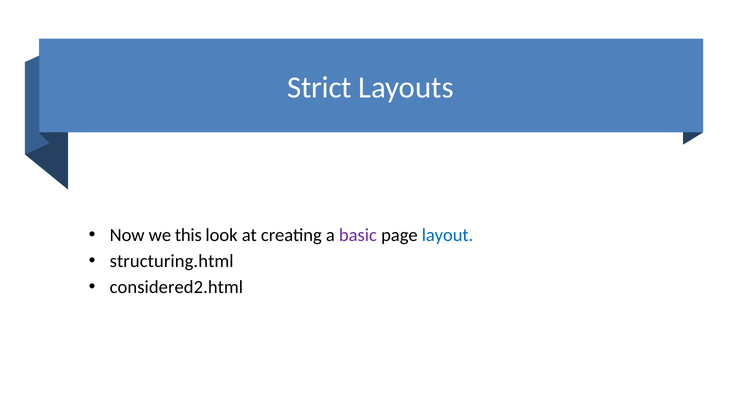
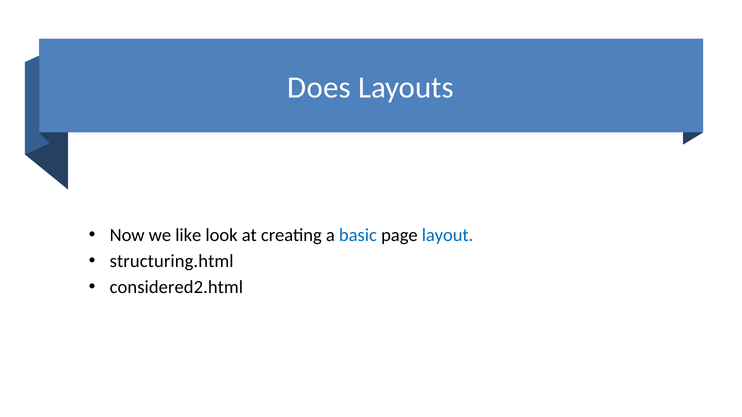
Strict: Strict -> Does (319, 88)
this: this -> like (188, 235)
basic colour: purple -> blue (358, 235)
